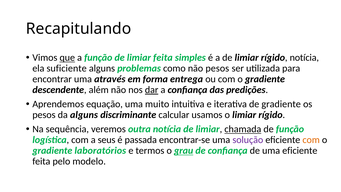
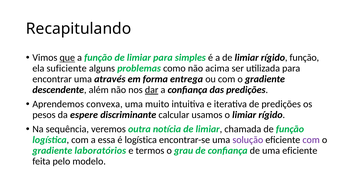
limiar feita: feita -> para (163, 58)
rígido notícia: notícia -> função (304, 58)
não pesos: pesos -> acima (217, 68)
equação: equação -> convexa (104, 104)
de gradiente: gradiente -> predições (281, 104)
da alguns: alguns -> espere (84, 115)
chamada underline: present -> none (243, 129)
seus: seus -> essa (107, 140)
é passada: passada -> logística (141, 140)
com colour: orange -> purple (311, 140)
grau underline: present -> none (184, 151)
